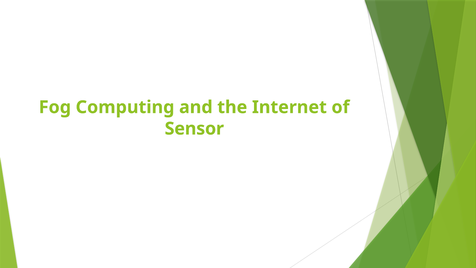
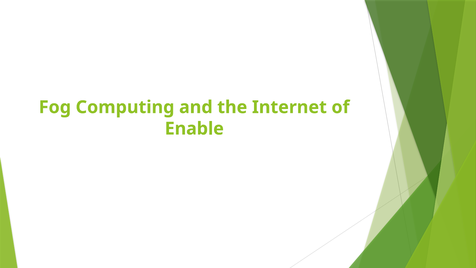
Sensor: Sensor -> Enable (194, 129)
